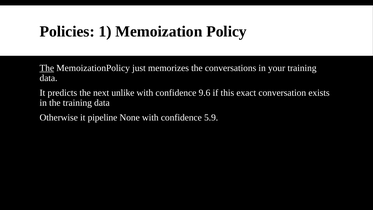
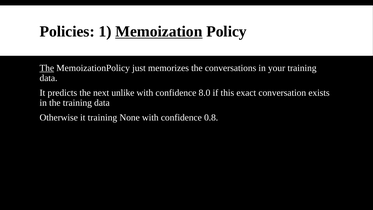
Memoization underline: none -> present (159, 31)
9.6: 9.6 -> 8.0 (205, 93)
it pipeline: pipeline -> training (102, 118)
5.9: 5.9 -> 0.8 (211, 118)
